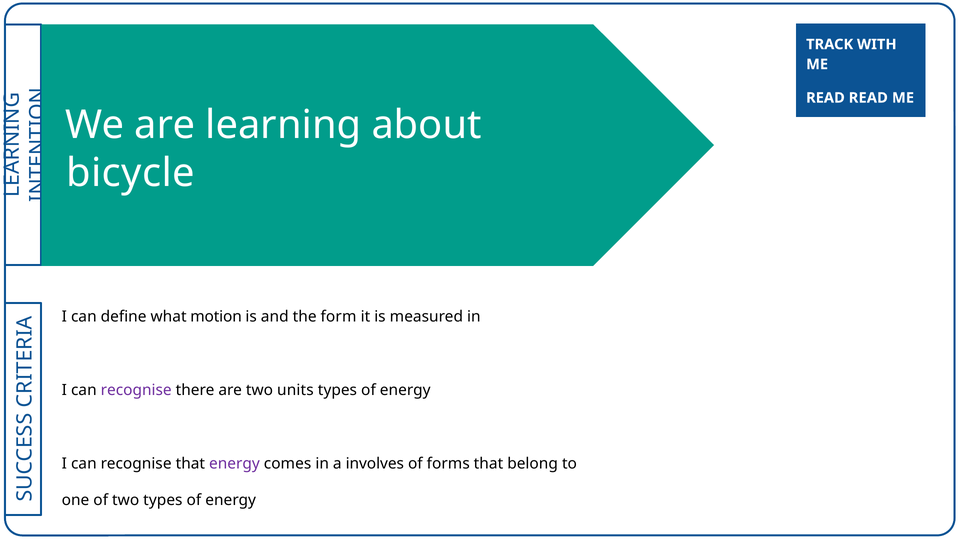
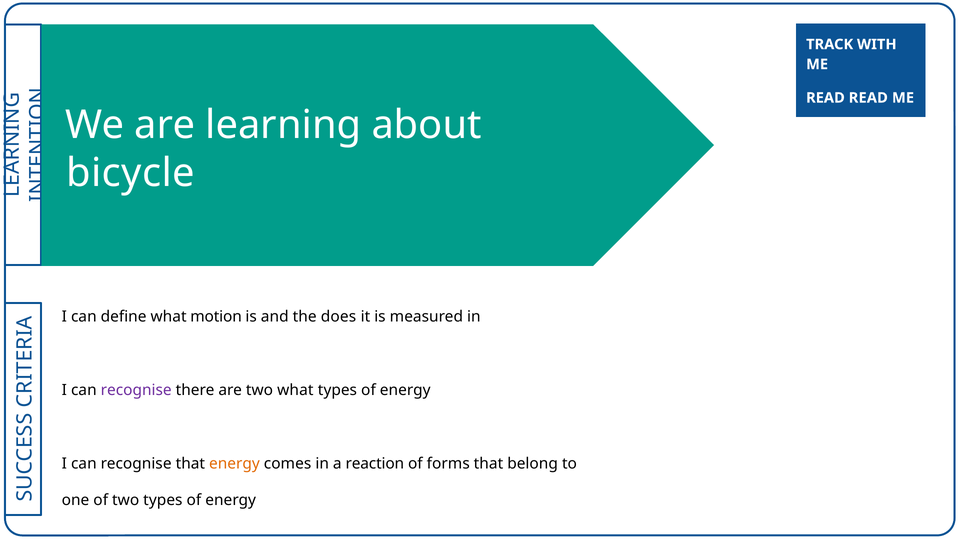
form: form -> does (338, 317)
two units: units -> what (295, 390)
energy colour: purple -> orange (234, 463)
involves: involves -> reaction (375, 463)
